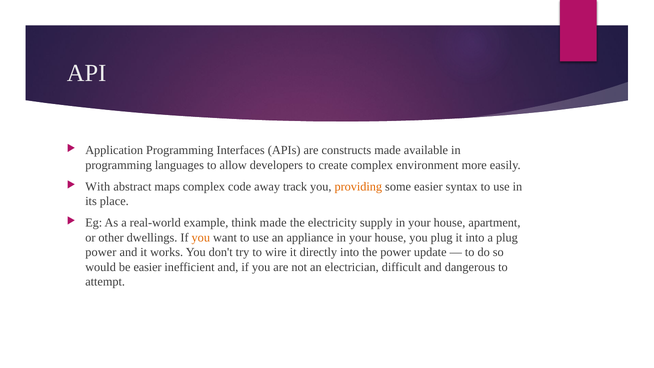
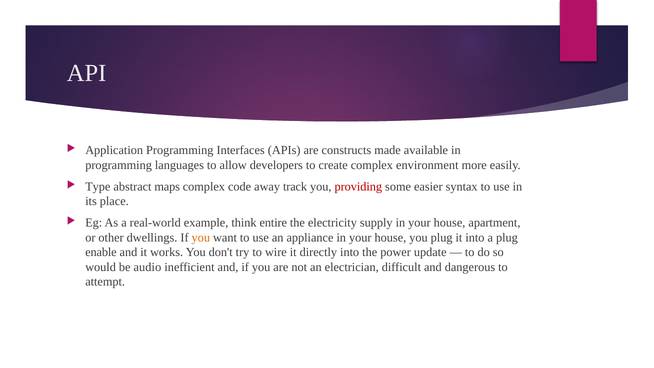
With: With -> Type (98, 187)
providing colour: orange -> red (358, 187)
think made: made -> entire (273, 223)
power: power -> enable (101, 252)
be easier: easier -> audio (147, 267)
